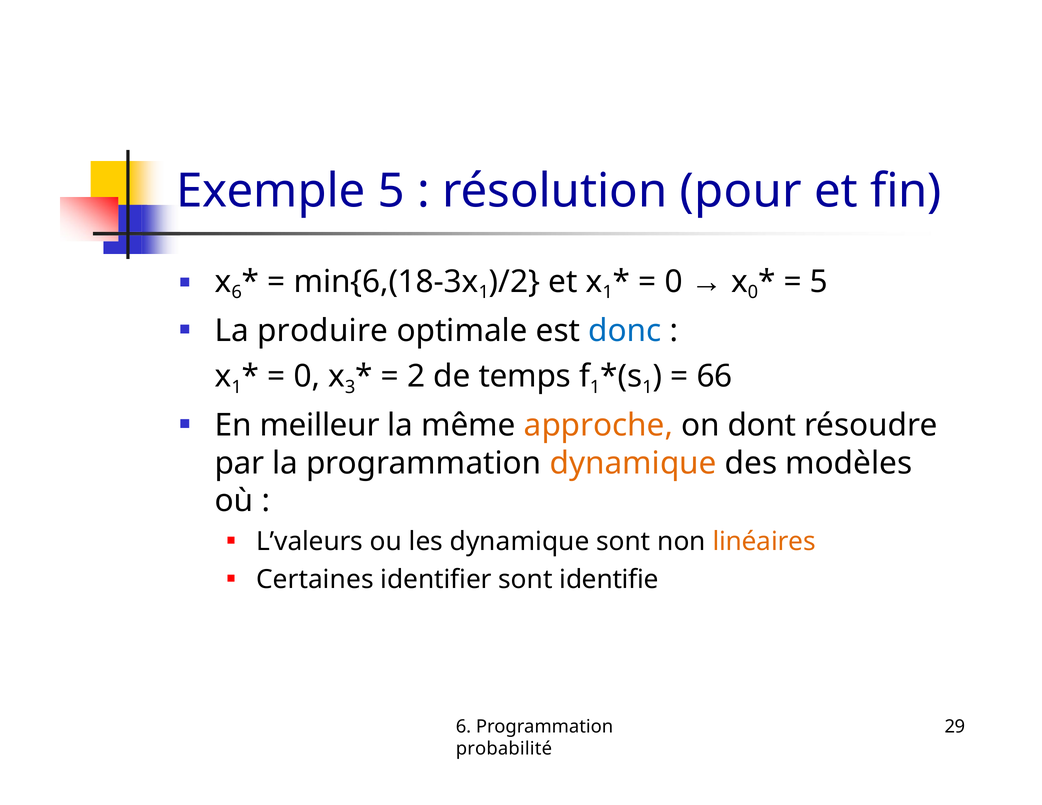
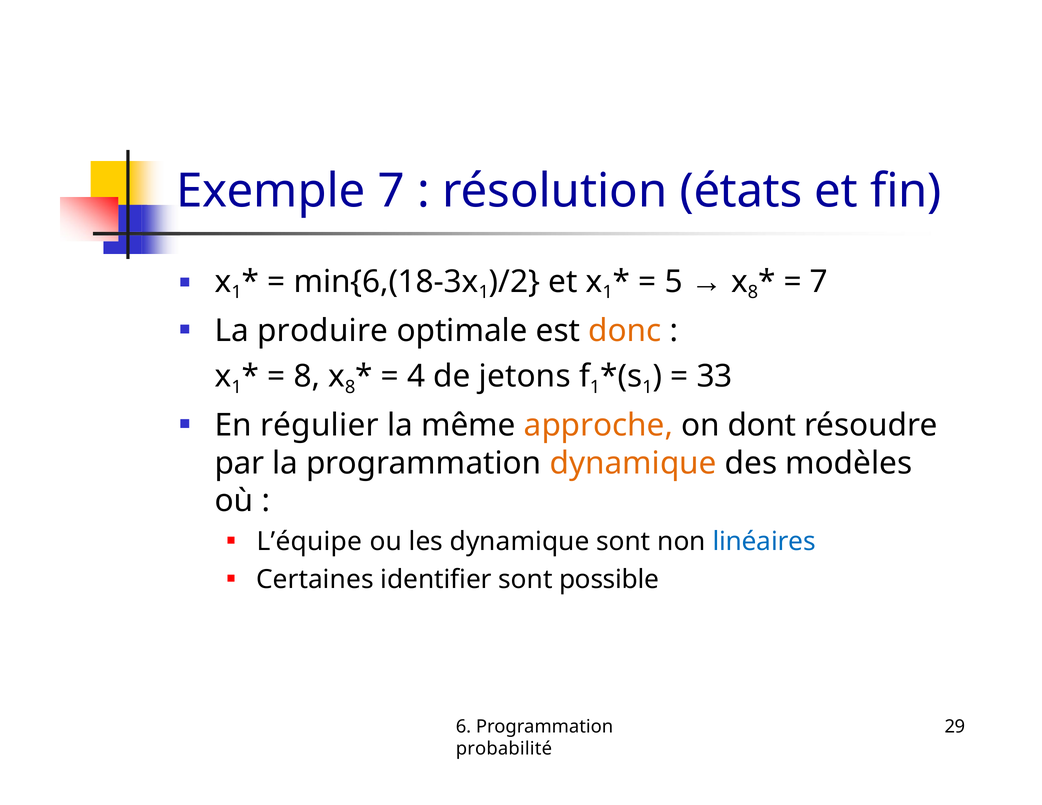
Exemple 5: 5 -> 7 (391, 191)
pour: pour -> états (741, 191)
6: 6 -> 1 (237, 293)
0: 0 -> 5 (674, 282)
0: 0 -> 8 (753, 293)
5: 5 -> 7 (819, 282)
donc colour: blue -> orange (625, 331)
0: 0 -> 8 (307, 376)
3: 3 -> 8 (350, 387)
2: 2 -> 4 (416, 376)
temps: temps -> jetons (525, 376)
66: 66 -> 33 (715, 376)
meilleur: meilleur -> régulier (319, 425)
L’valeurs: L’valeurs -> L’équipe (309, 542)
linéaires colour: orange -> blue (764, 542)
identifie: identifie -> possible (609, 580)
